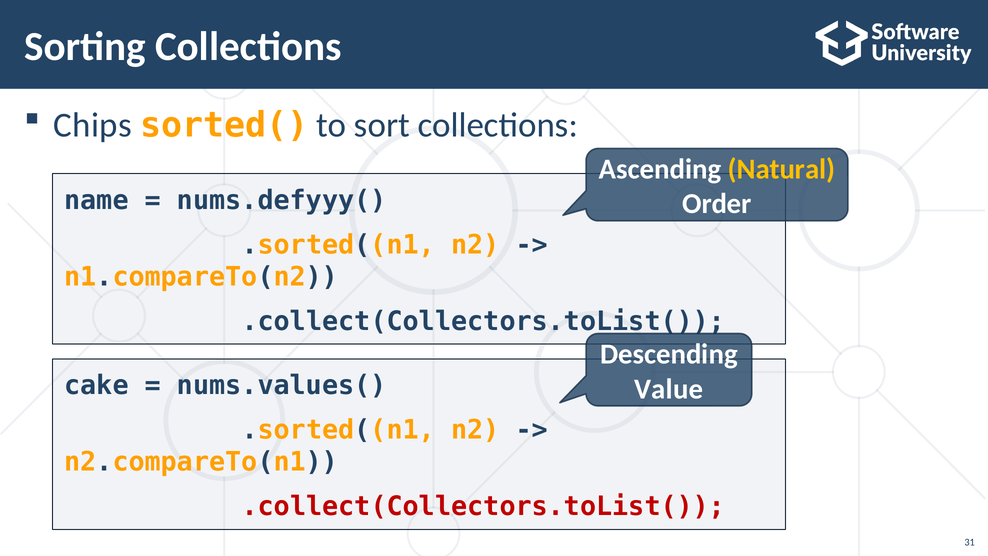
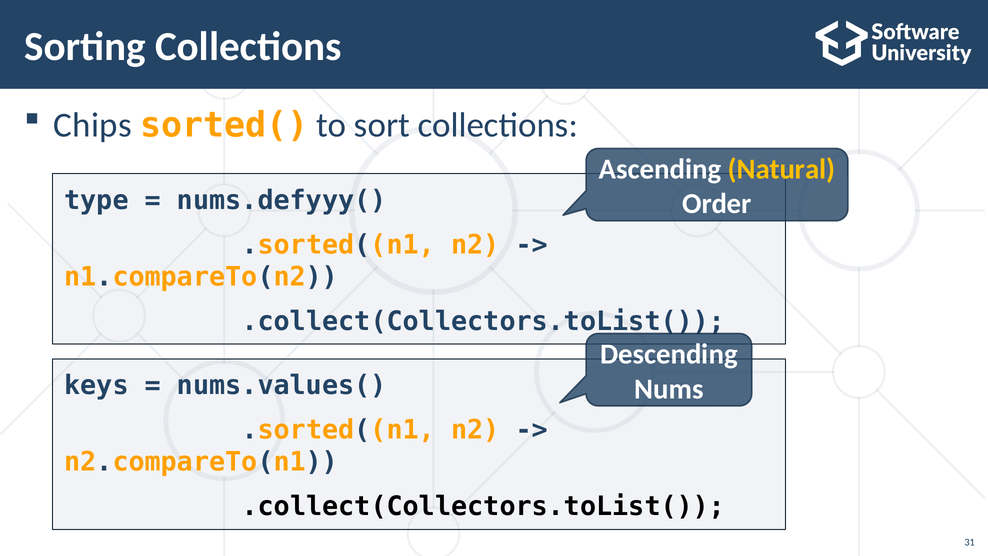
name: name -> type (96, 200)
cake: cake -> keys (96, 385)
Value: Value -> Nums (669, 389)
.collect(Collectors.toList( colour: red -> black (483, 506)
